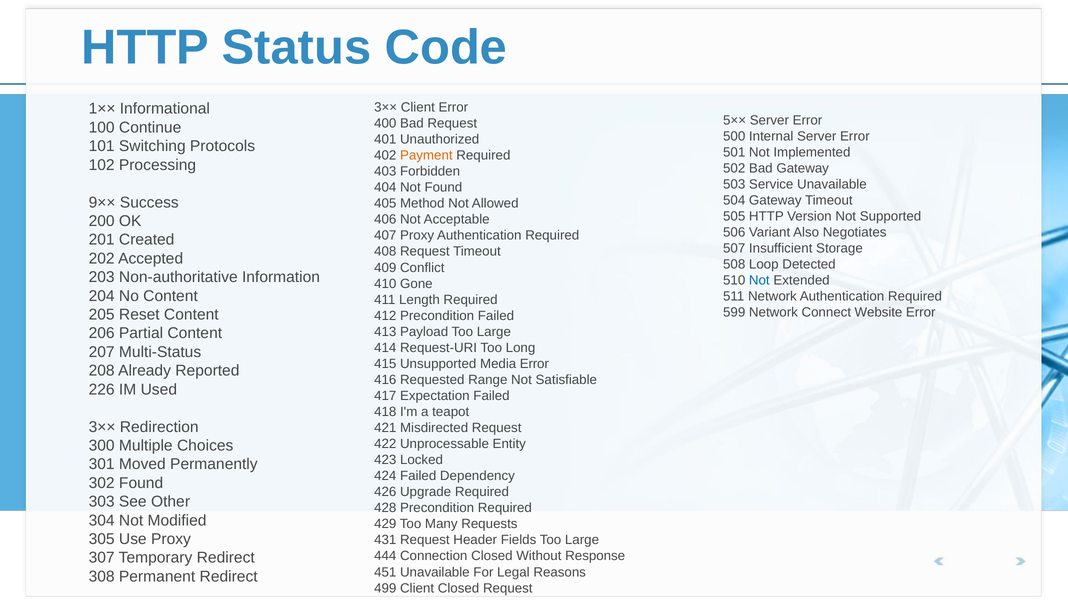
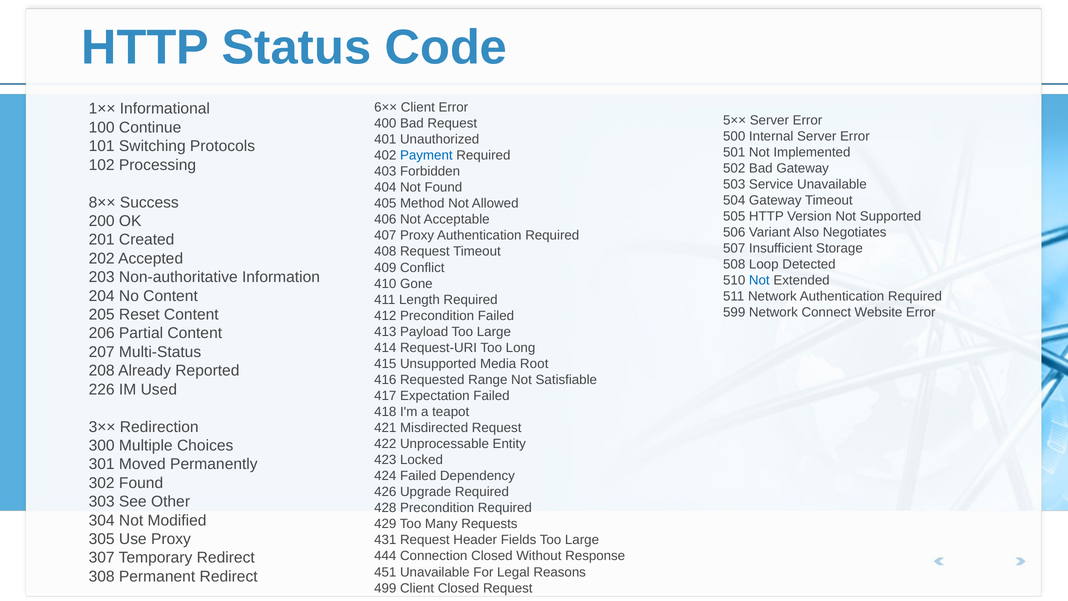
3××: 3×× -> 6×× (386, 107)
Payment colour: orange -> blue (426, 155)
9××: 9×× -> 8×× (102, 202)
Media Error: Error -> Root (534, 364)
